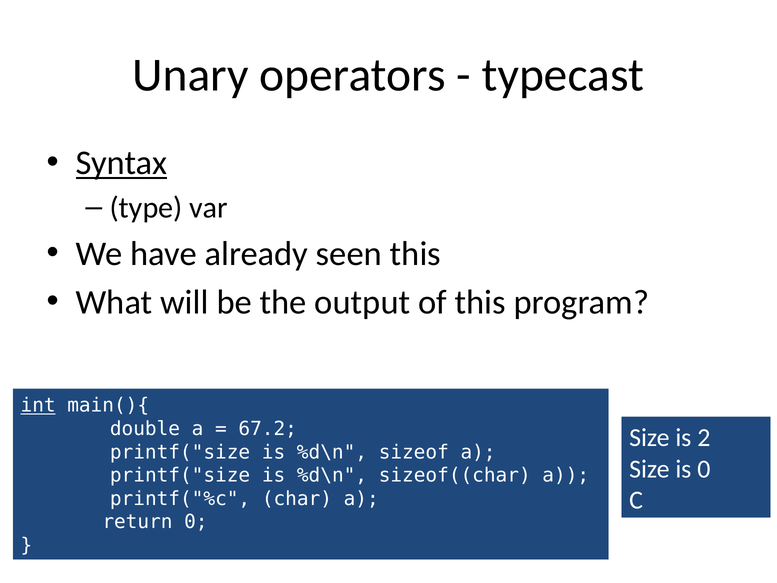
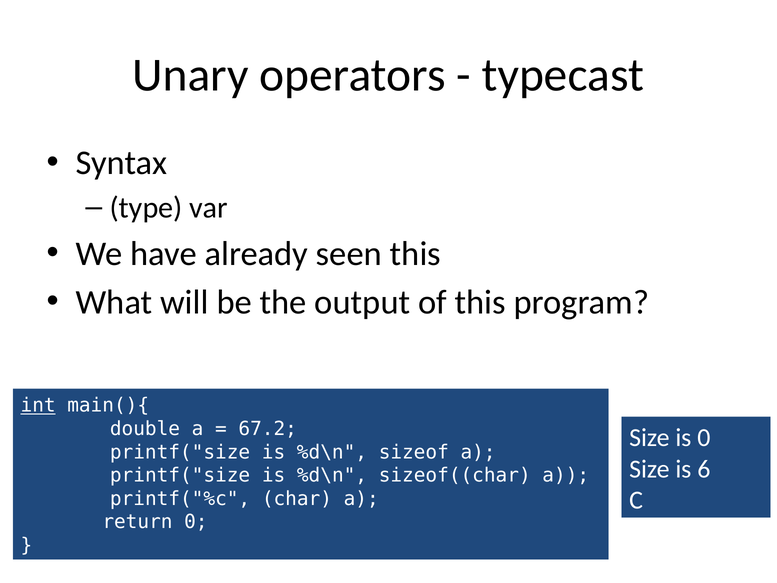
Syntax underline: present -> none (121, 163)
is 2: 2 -> 0 (704, 438)
is 0: 0 -> 6 (704, 469)
